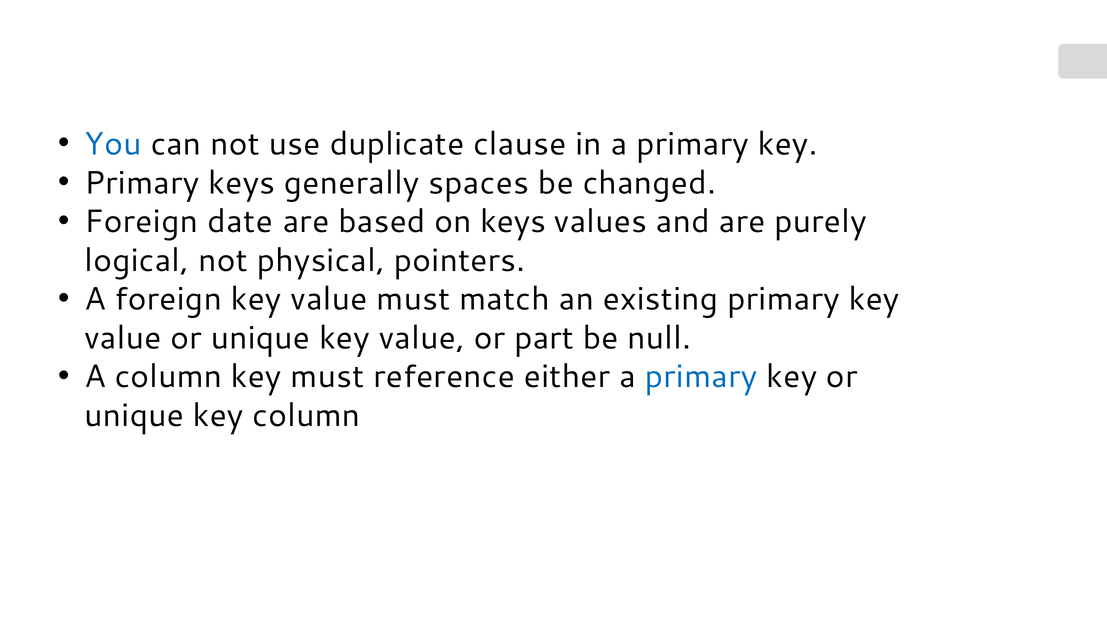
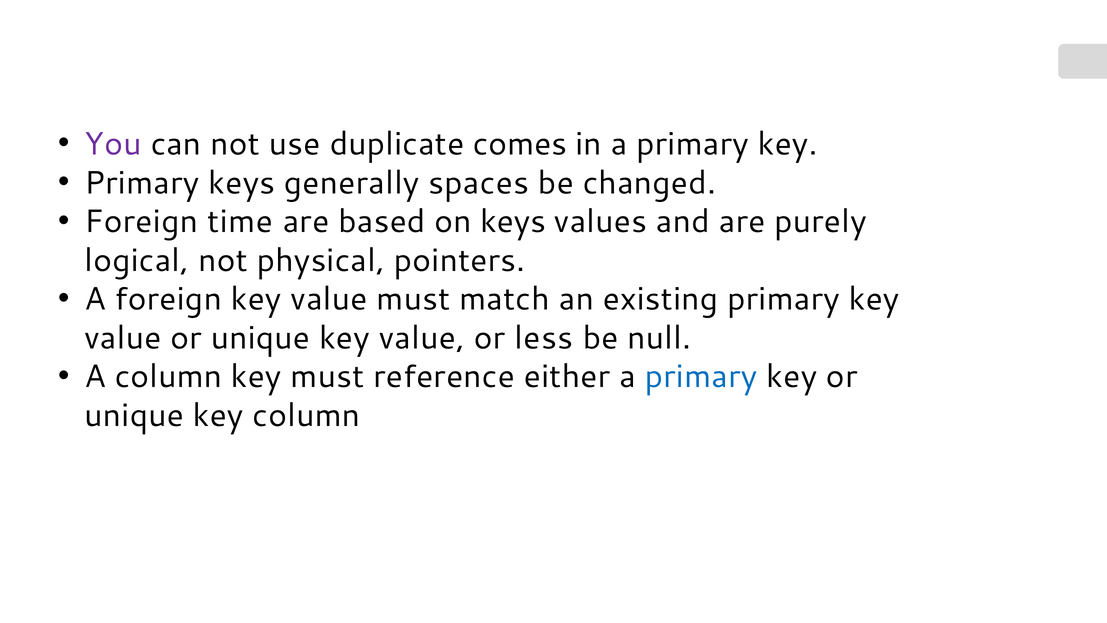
You colour: blue -> purple (113, 144)
clause: clause -> comes (520, 144)
date: date -> time (240, 222)
part: part -> less (544, 338)
